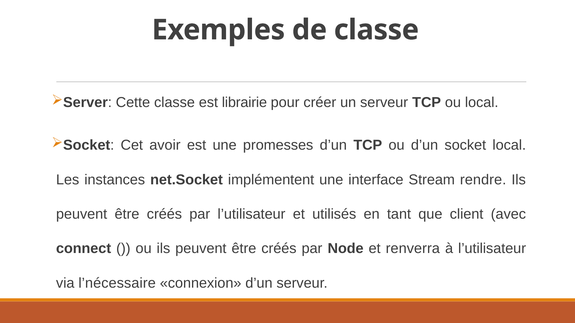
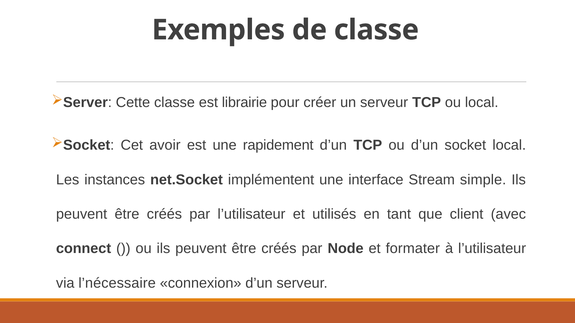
promesses: promesses -> rapidement (278, 145)
rendre: rendre -> simple (483, 180)
renverra: renverra -> formater (413, 249)
